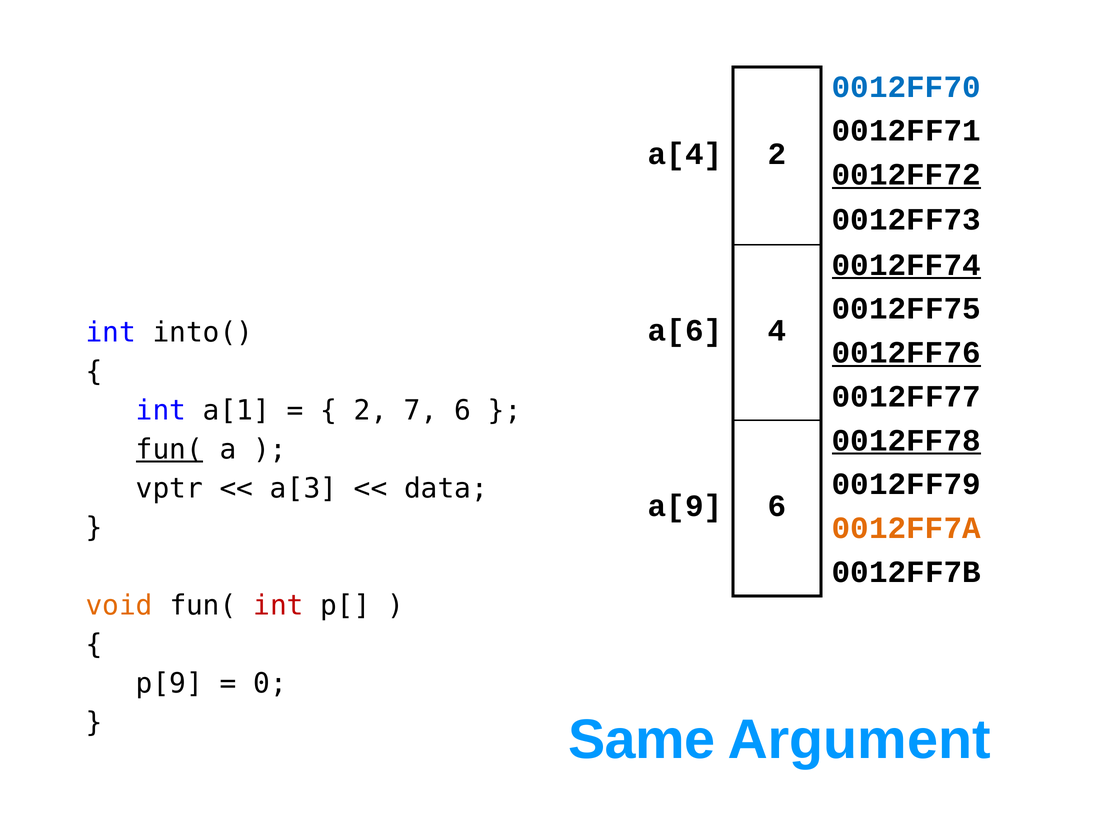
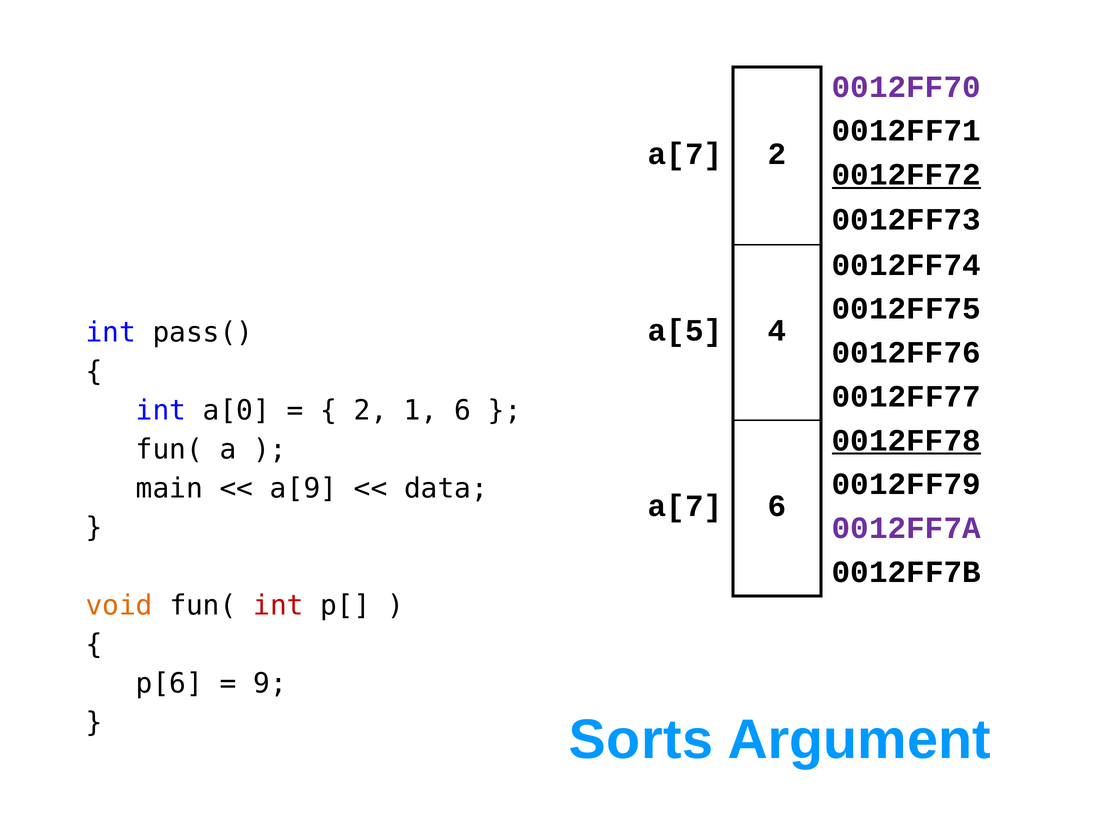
0012FF70 colour: blue -> purple (906, 87)
a[4: a[4 -> a[7 (685, 154)
0012FF74 underline: present -> none (906, 265)
a[6: a[6 -> a[5 (685, 331)
into(: into( -> pass( (203, 333)
0012FF76 underline: present -> none (906, 353)
a[1: a[1 -> a[0 (236, 411)
7: 7 -> 1 (421, 411)
fun( underline: present -> none (169, 450)
vptr: vptr -> main (169, 489)
a[3: a[3 -> a[9 (304, 489)
a[9: a[9 -> a[7 (685, 506)
0012FF7A colour: orange -> purple (906, 528)
p[9: p[9 -> p[6 (169, 684)
0: 0 -> 9 (270, 684)
Same: Same -> Sorts (641, 740)
